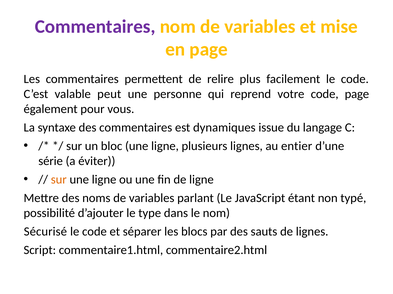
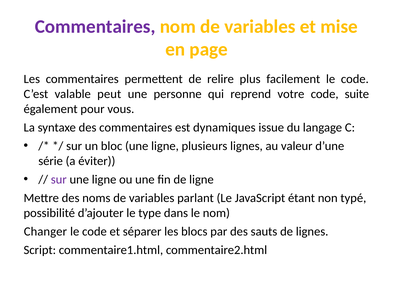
code page: page -> suite (357, 94)
entier: entier -> valeur (297, 146)
sur colour: orange -> purple (59, 180)
Sécurisé: Sécurisé -> Changer (45, 232)
